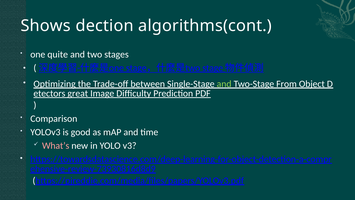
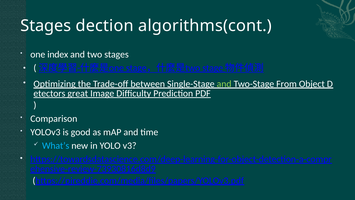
Shows: Shows -> Stages (46, 26)
quite: quite -> index (58, 54)
What’s colour: pink -> light blue (56, 146)
